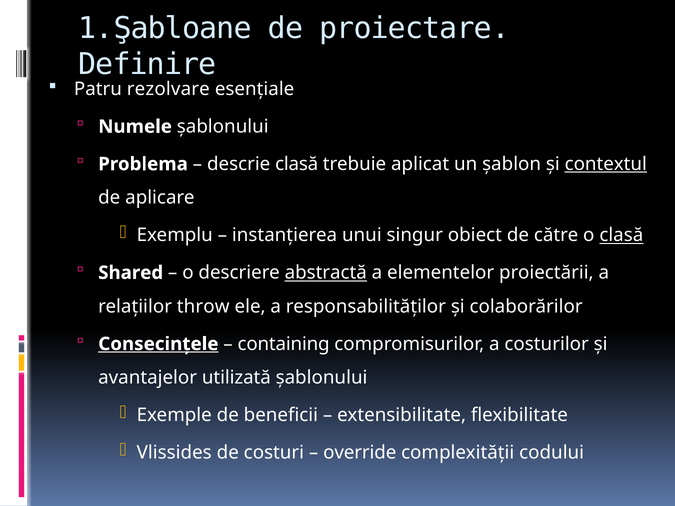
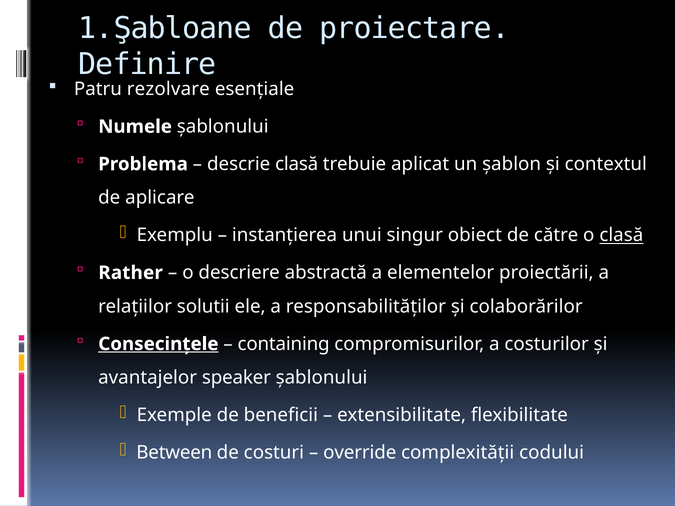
contextul underline: present -> none (606, 164)
Shared: Shared -> Rather (131, 273)
abstractă underline: present -> none (326, 273)
throw: throw -> solutii (203, 307)
utilizată: utilizată -> speaker (236, 378)
Vlissides: Vlissides -> Between (174, 453)
